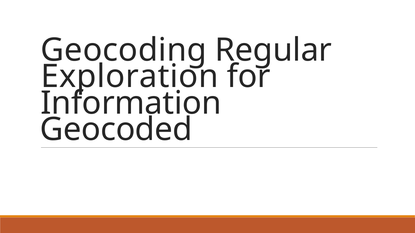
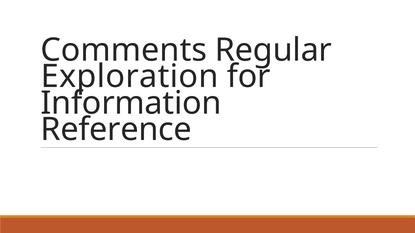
Geocoding: Geocoding -> Comments (124, 50)
Geocoded: Geocoded -> Reference (116, 130)
